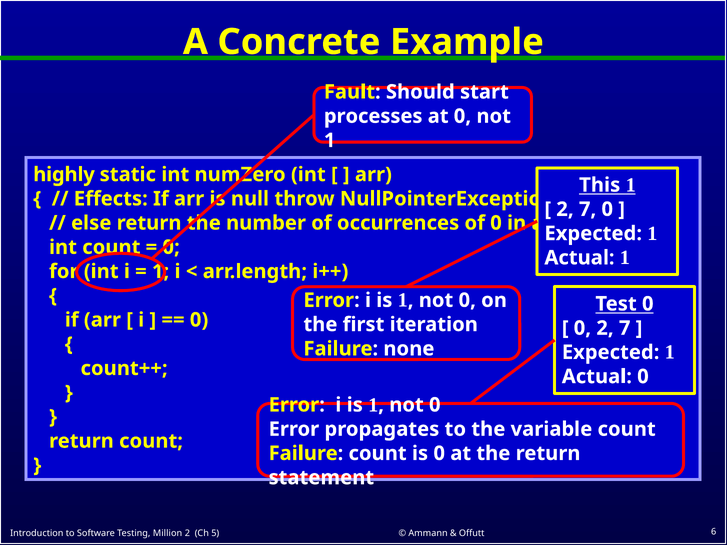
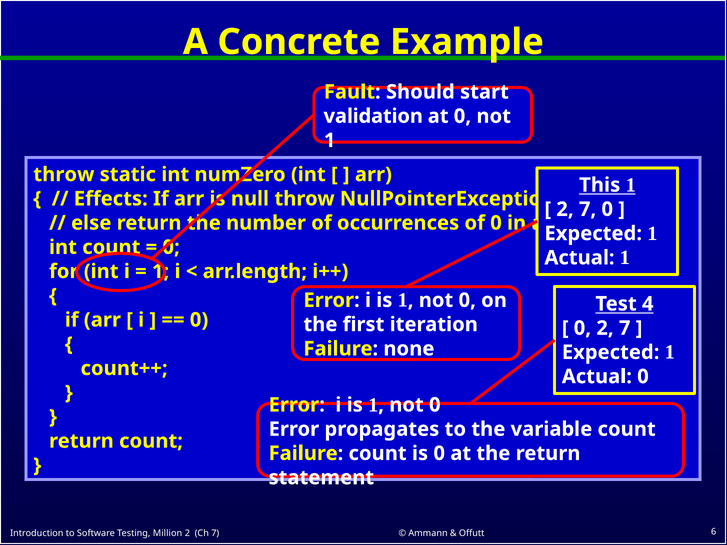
processes: processes -> validation (373, 116)
highly: highly -> throw (64, 175)
Test 0: 0 -> 4 (648, 304)
Ch 5: 5 -> 7 (215, 533)
